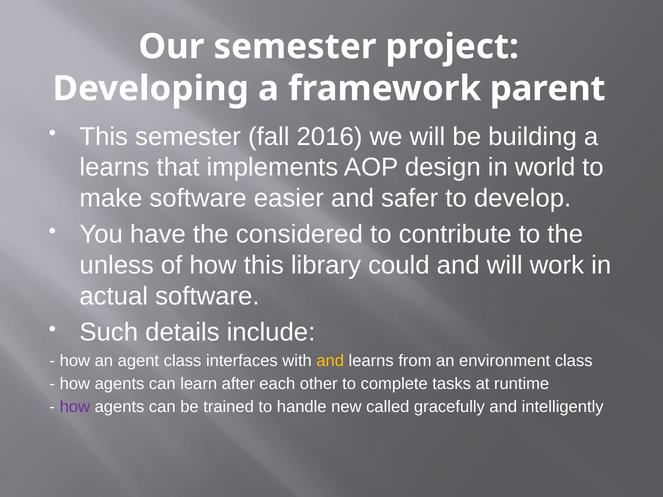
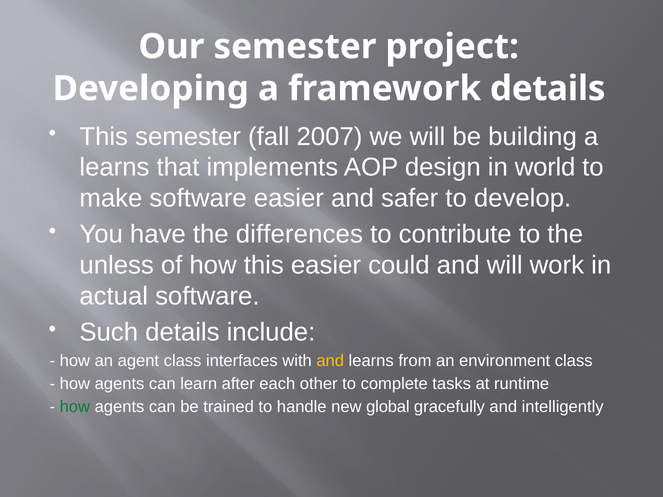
framework parent: parent -> details (548, 89)
2016: 2016 -> 2007 (329, 137)
considered: considered -> differences (299, 235)
this library: library -> easier (326, 266)
how colour: purple -> green (75, 407)
called: called -> global (388, 407)
